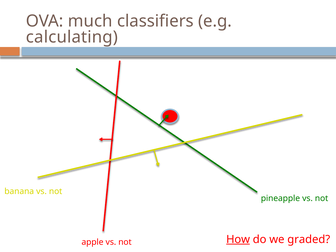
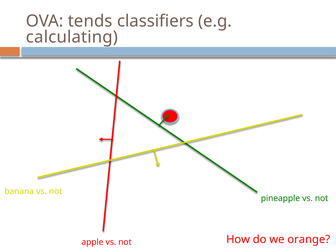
much: much -> tends (90, 21)
How underline: present -> none (238, 239)
graded: graded -> orange (309, 239)
